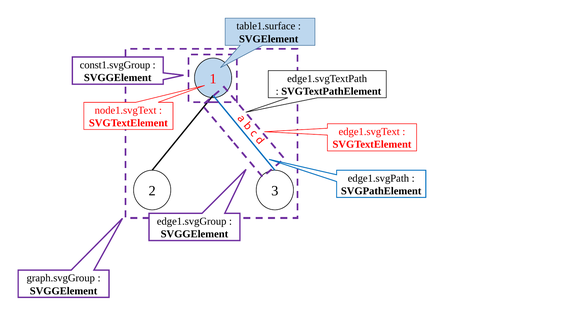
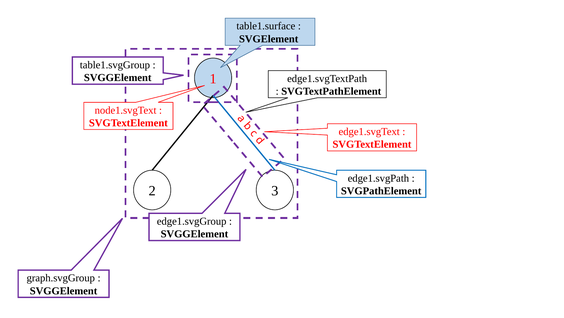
const1.svgGroup: const1.svgGroup -> table1.svgGroup (115, 65)
